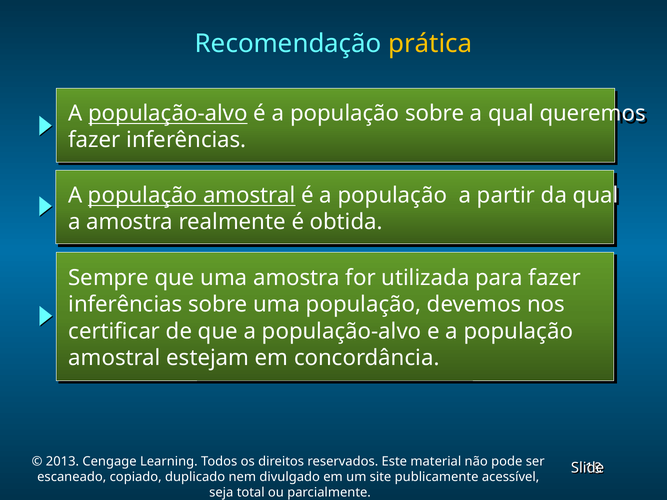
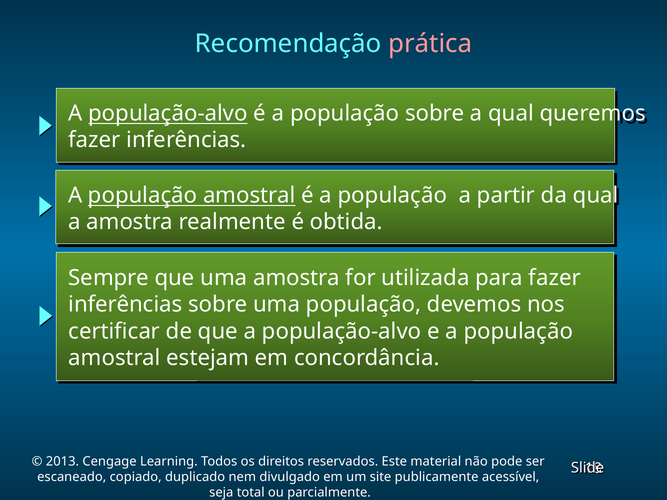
prática colour: yellow -> pink (430, 44)
